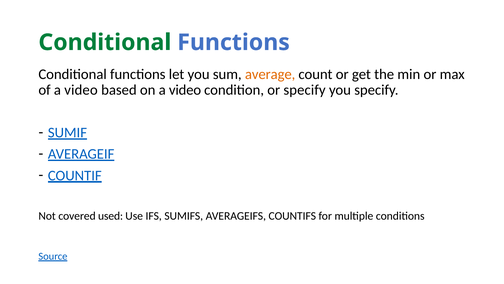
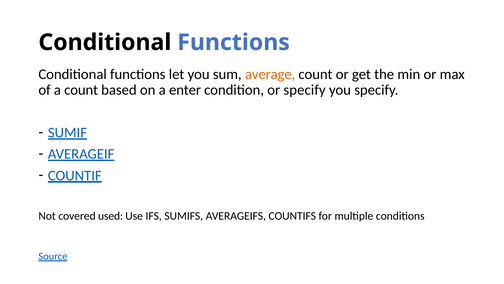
Conditional colour: green -> black (105, 42)
of a video: video -> count (81, 90)
on a video: video -> enter (185, 90)
